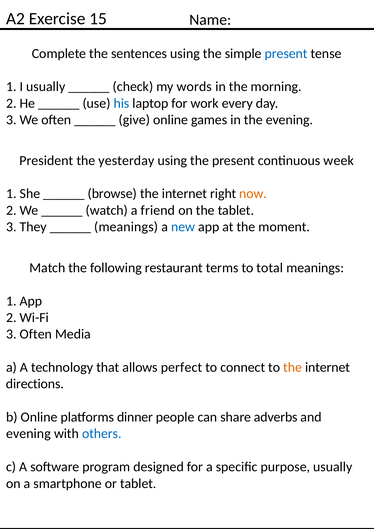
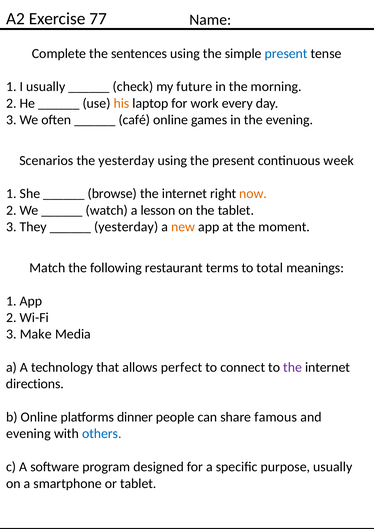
15: 15 -> 77 (98, 19)
words: words -> future (194, 87)
his colour: blue -> orange (121, 103)
give: give -> café (134, 120)
President: President -> Scenarios (46, 161)
friend: friend -> lesson (158, 211)
meanings: meanings -> yesterday (126, 227)
new colour: blue -> orange (183, 227)
3 Often: Often -> Make (36, 335)
the colour: orange -> purple (293, 368)
adverbs: adverbs -> famous (276, 418)
